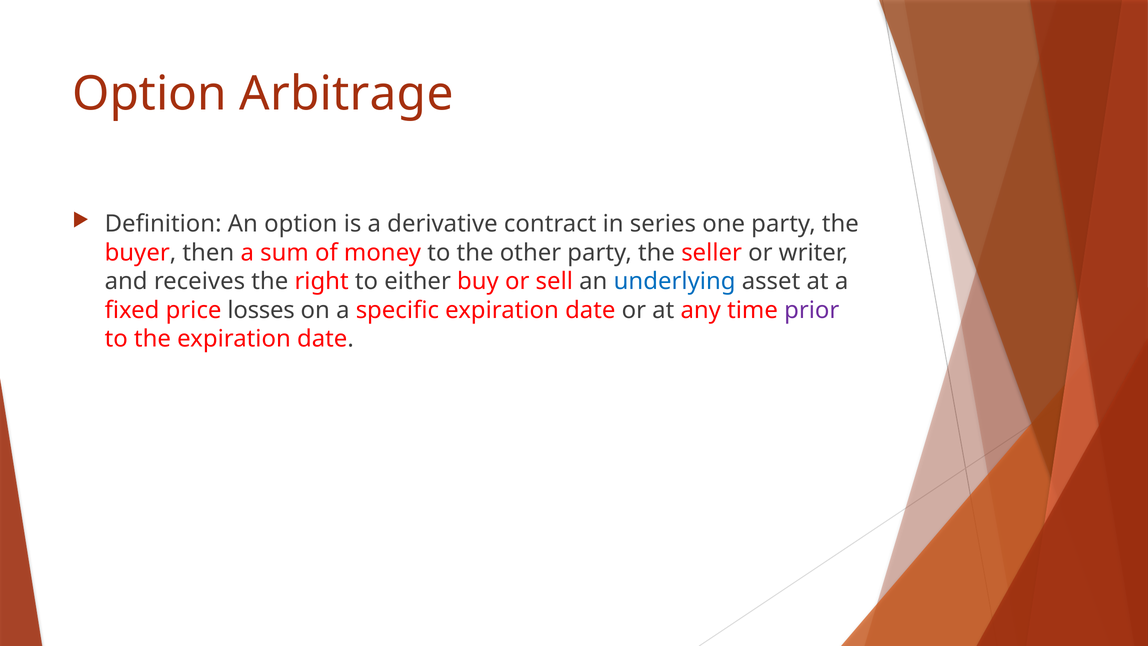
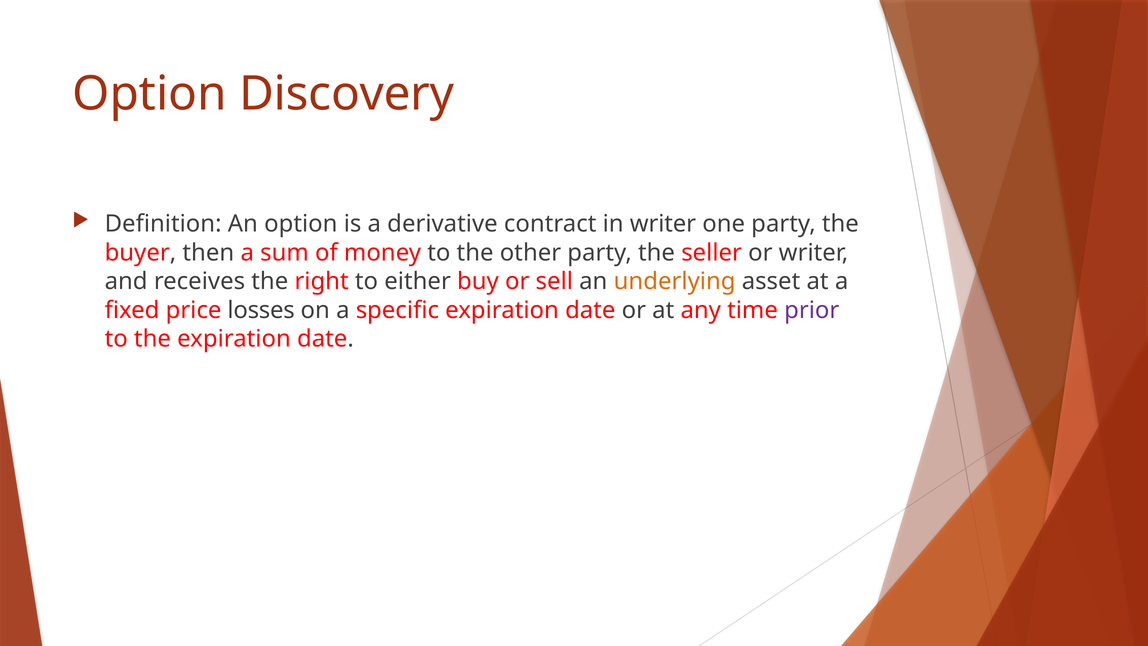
Arbitrage: Arbitrage -> Discovery (347, 94)
in series: series -> writer (663, 224)
underlying colour: blue -> orange (675, 281)
